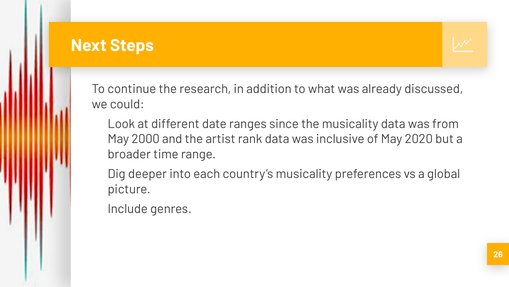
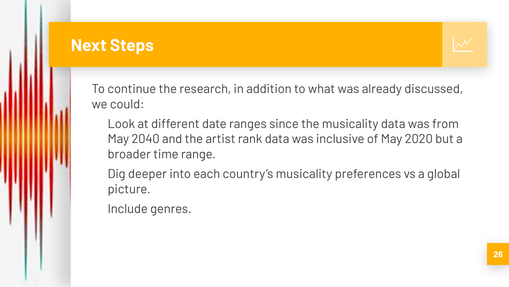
2000: 2000 -> 2040 (146, 139)
